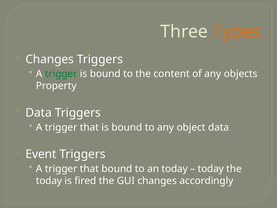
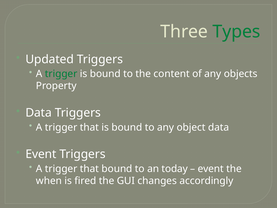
Types colour: orange -> green (236, 32)
Changes: Changes -> Updated (50, 59)
today: today -> event (211, 169)
today: today -> when (49, 181)
